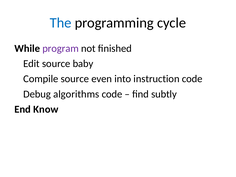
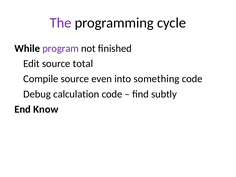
The colour: blue -> purple (61, 23)
baby: baby -> total (83, 64)
instruction: instruction -> something (156, 79)
algorithms: algorithms -> calculation (76, 94)
